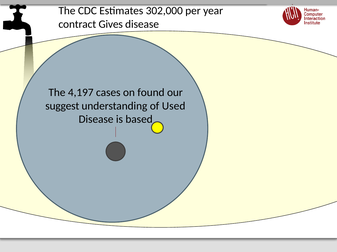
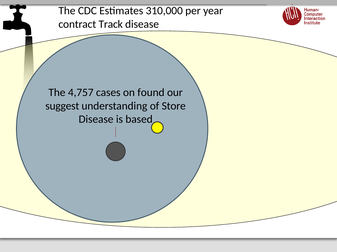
302,000: 302,000 -> 310,000 (164, 11)
Gives: Gives -> Track (111, 24)
4,197: 4,197 -> 4,757 (81, 93)
Used: Used -> Store (174, 106)
